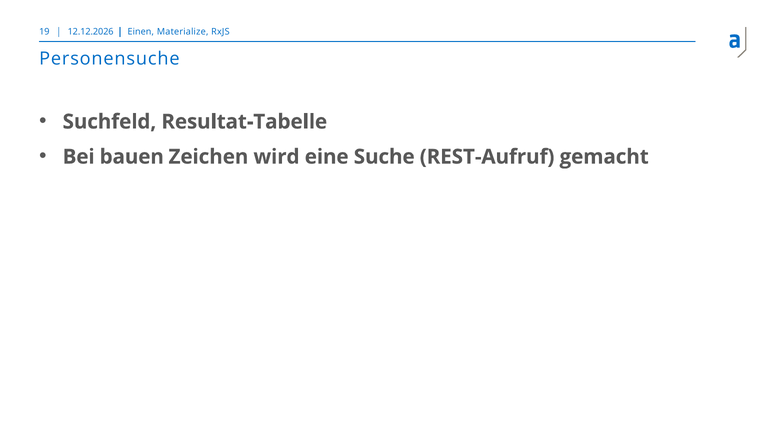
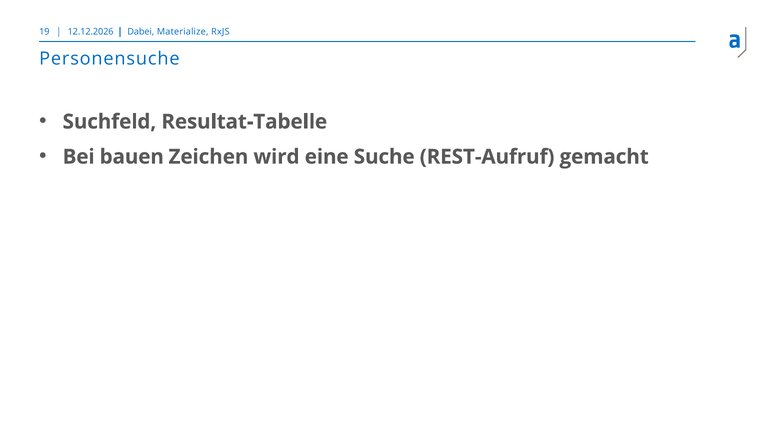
Einen: Einen -> Dabei (141, 32)
